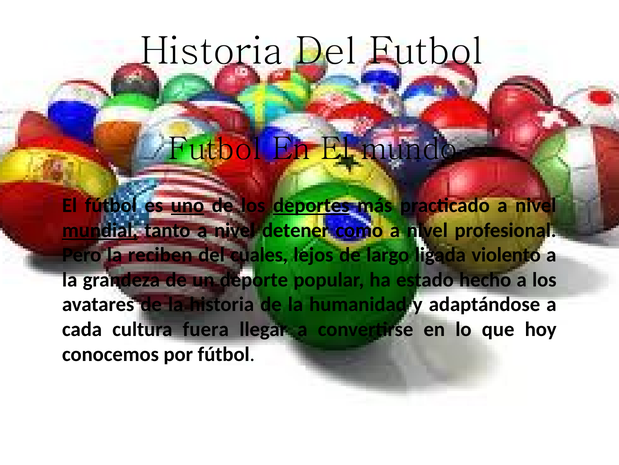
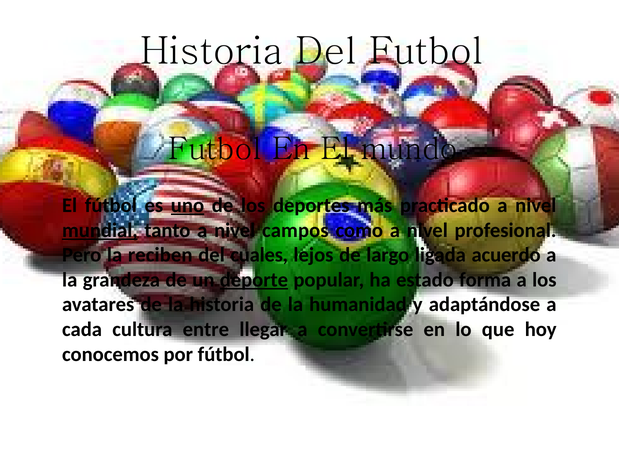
deportes underline: present -> none (311, 205)
detener: detener -> campos (295, 230)
violento: violento -> acuerdo (506, 255)
deporte underline: none -> present (254, 279)
hecho: hecho -> forma (485, 279)
fuera: fuera -> entre (206, 329)
